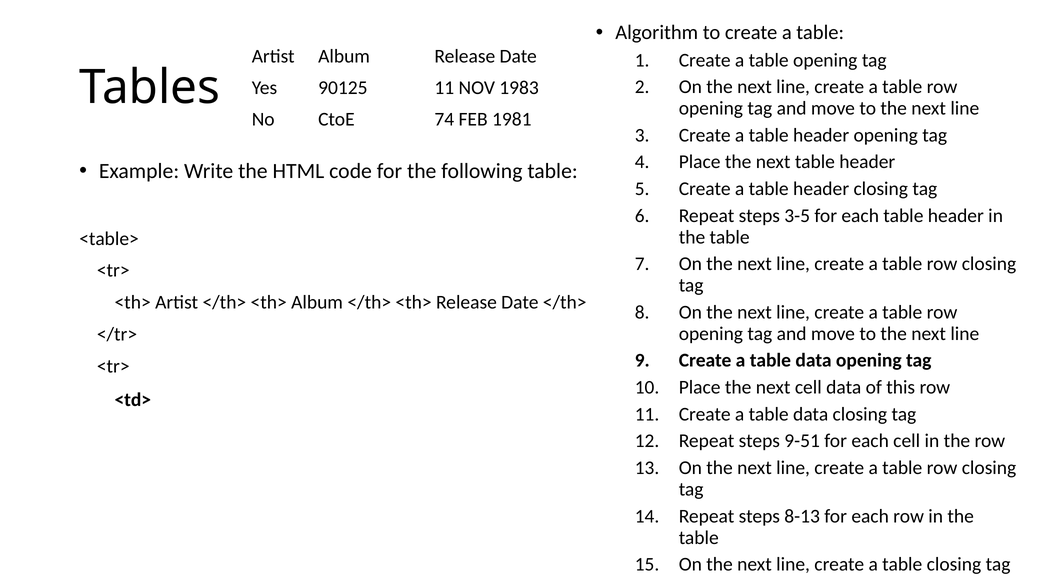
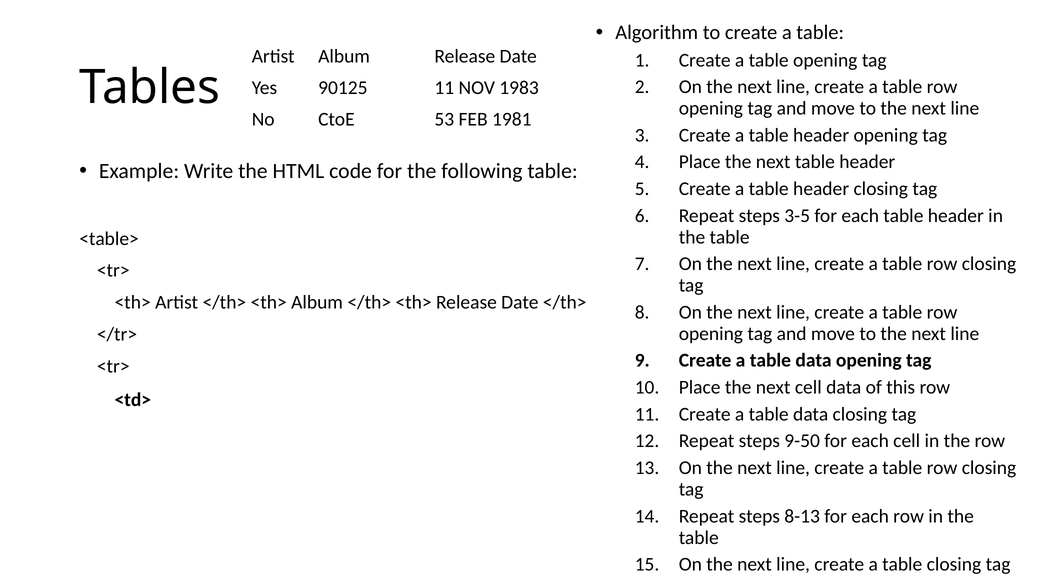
74: 74 -> 53 (444, 120)
9-51: 9-51 -> 9-50 (802, 441)
